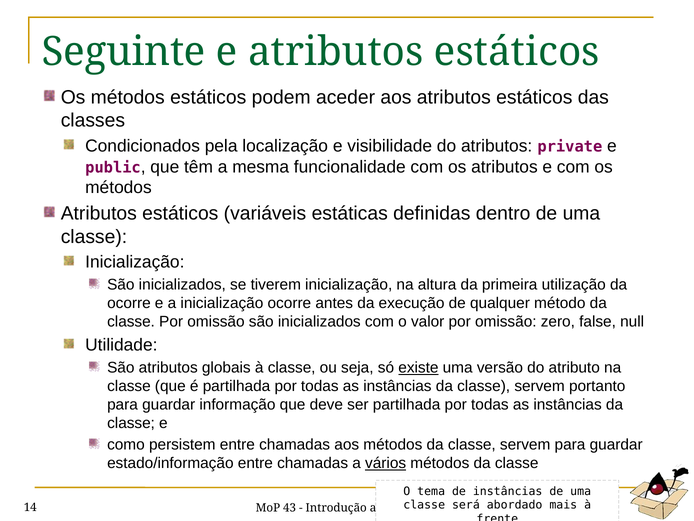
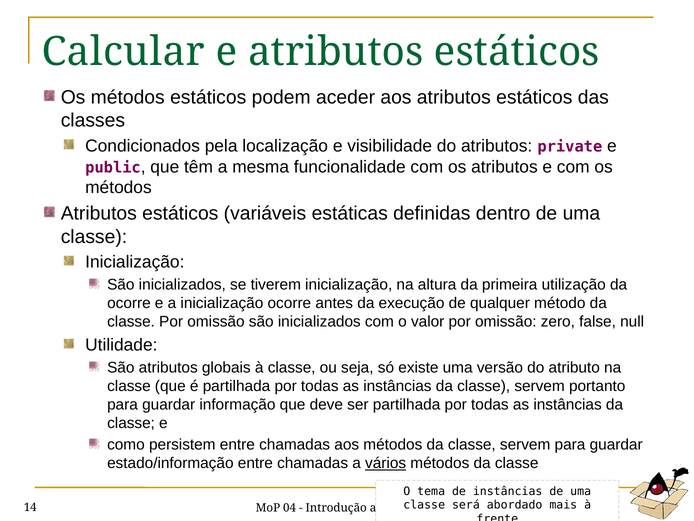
Seguinte: Seguinte -> Calcular (123, 52)
existe underline: present -> none (418, 367)
43: 43 -> 04 (290, 508)
